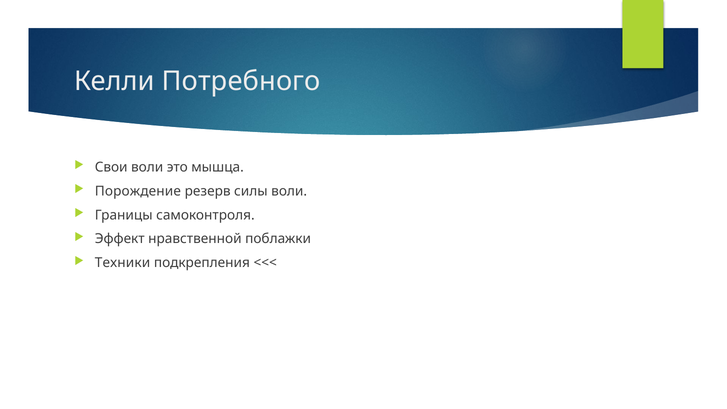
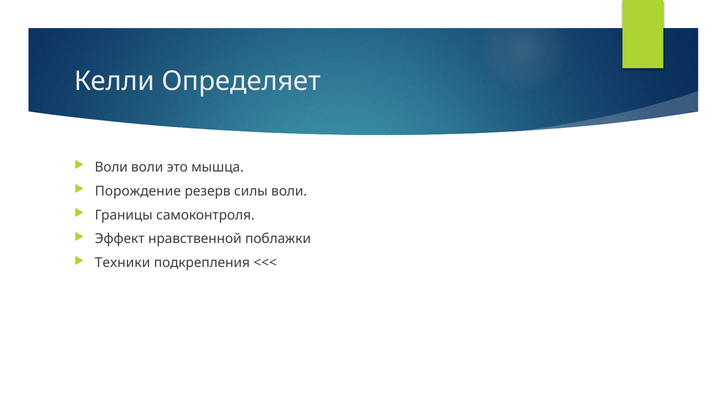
Потребного: Потребного -> Определяет (241, 81)
Свои: Свои -> Воли (111, 167)
